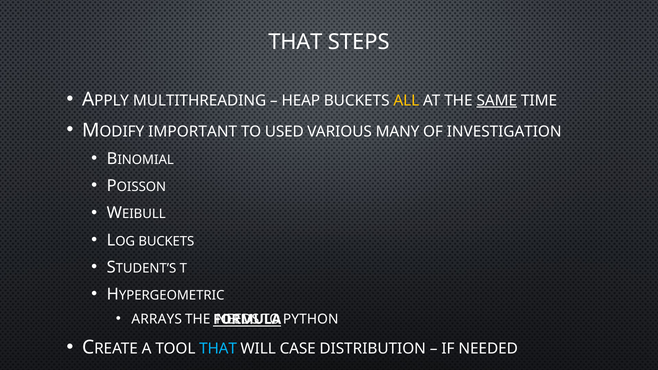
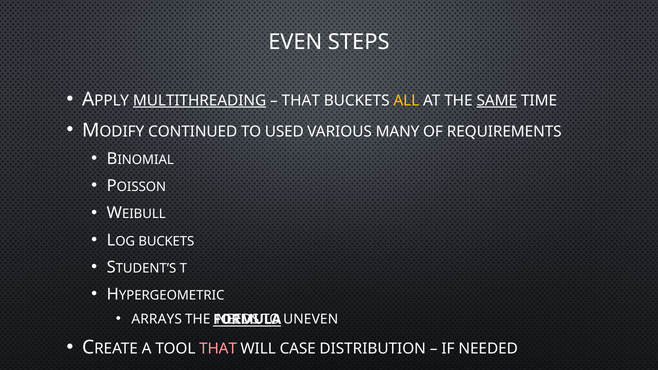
THAT: THAT -> EVEN (295, 42)
MULTITHREADING underline: none -> present (200, 101)
HEAP: HEAP -> THAT (301, 101)
IMPORTANT: IMPORTANT -> CONTINUED (193, 132)
INVESTIGATION: INVESTIGATION -> REQUIREMENTS (504, 132)
PYTHON: PYTHON -> UNEVEN (311, 319)
THAT colour: light blue -> pink (218, 349)
